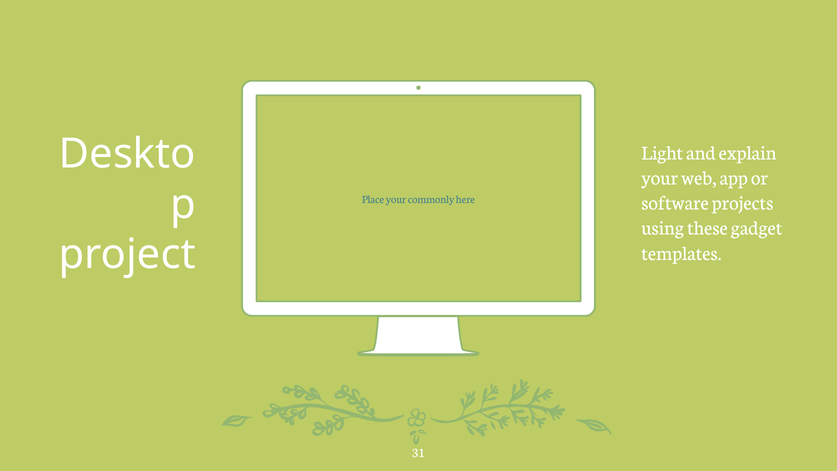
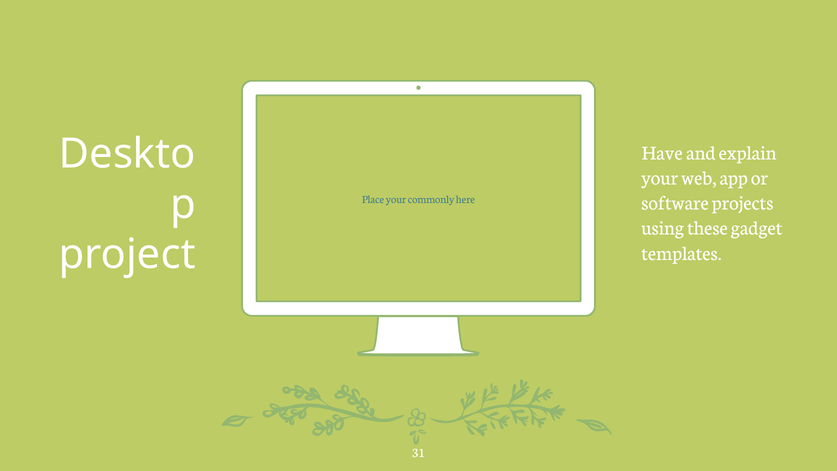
Light: Light -> Have (662, 153)
